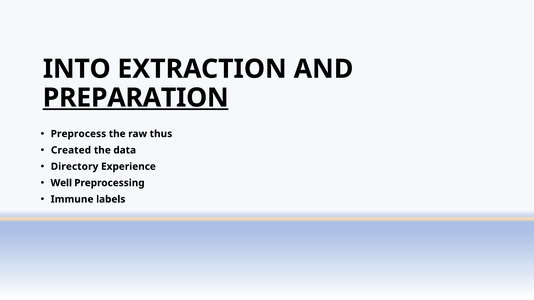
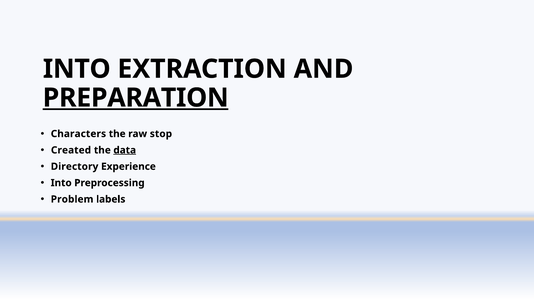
Preprocess: Preprocess -> Characters (78, 134)
thus: thus -> stop (161, 134)
data underline: none -> present (125, 150)
Well: Well -> Into (61, 183)
Immune: Immune -> Problem (72, 199)
